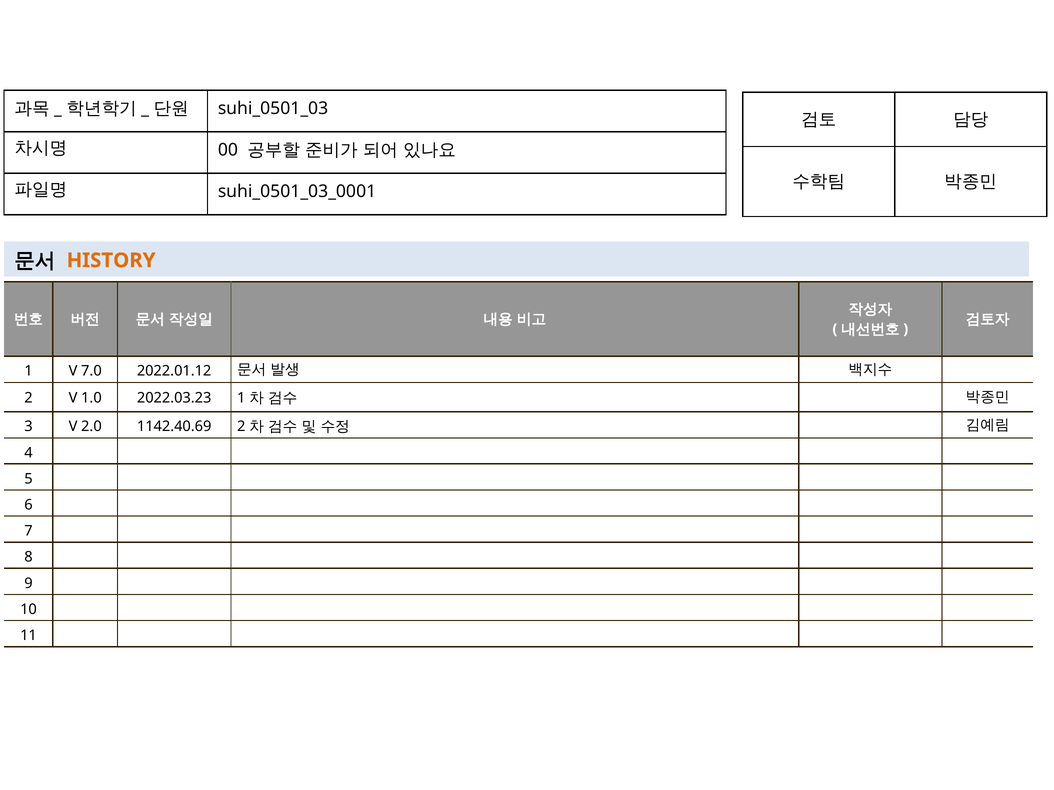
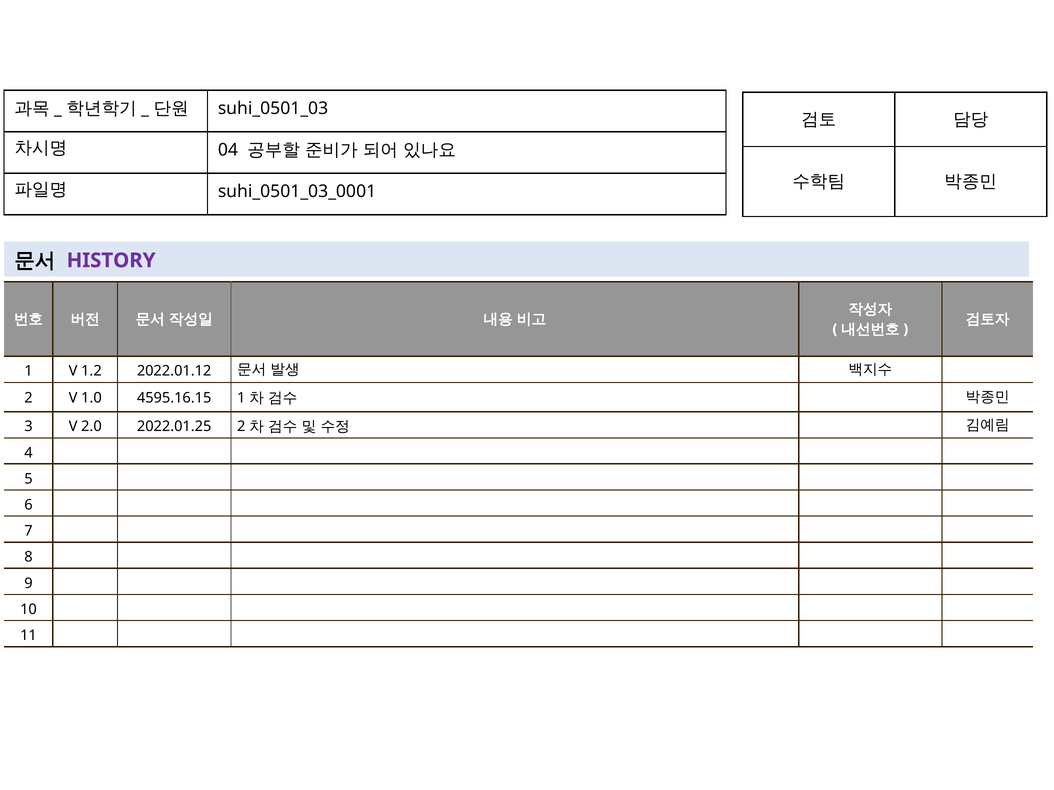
00: 00 -> 04 (228, 150)
HISTORY colour: orange -> purple (111, 261)
7.0: 7.0 -> 1.2 (91, 371)
2022.03.23: 2022.03.23 -> 4595.16.15 (174, 398)
1142.40.69: 1142.40.69 -> 2022.01.25 (174, 427)
